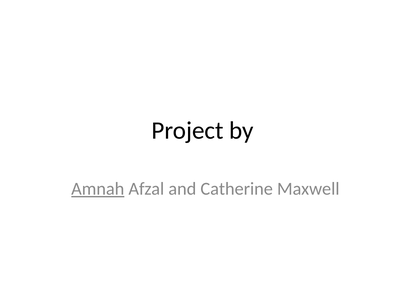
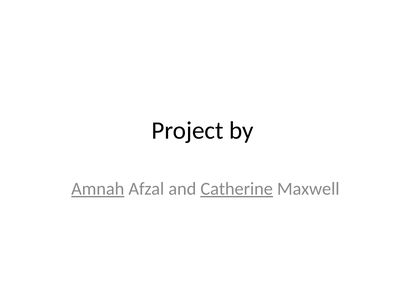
Catherine underline: none -> present (237, 189)
